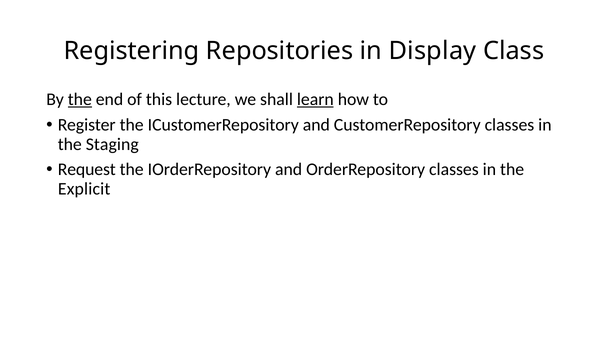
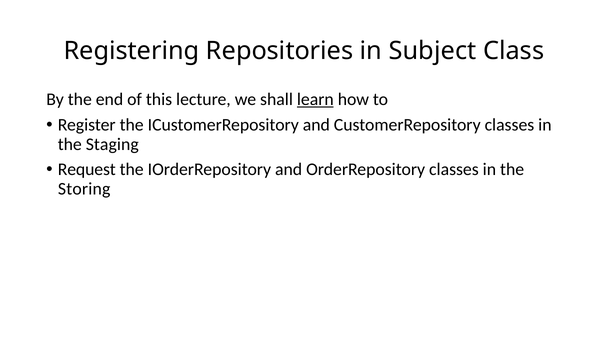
Display: Display -> Subject (433, 51)
the underline: present -> none (80, 100)
Explicit: Explicit -> Storing (84, 189)
